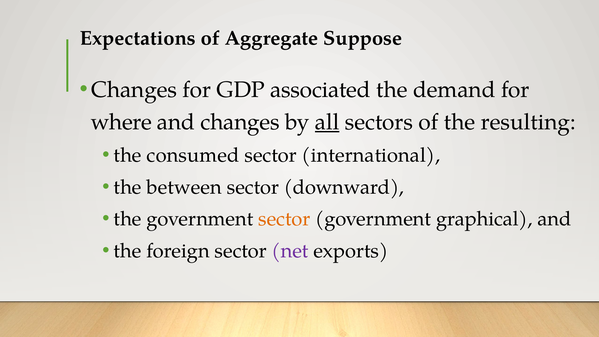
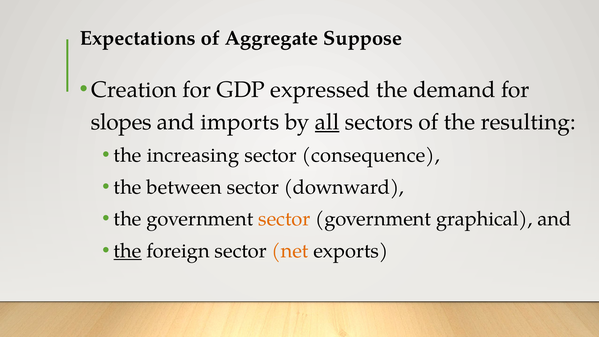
Changes: Changes -> Creation (134, 90)
associated: associated -> expressed (320, 90)
where: where -> slopes (121, 122)
and changes: changes -> imports (240, 122)
consumed: consumed -> increasing (193, 155)
international: international -> consequence (371, 155)
the underline: none -> present (128, 251)
net colour: purple -> orange (290, 251)
